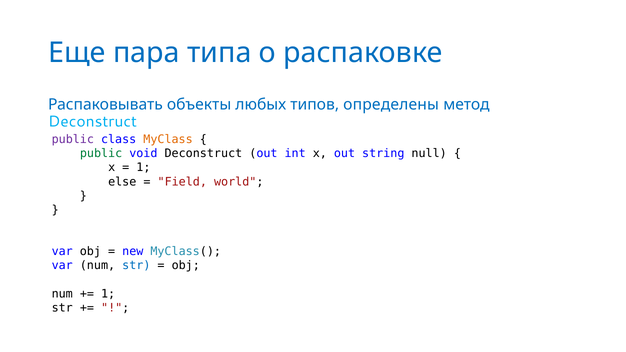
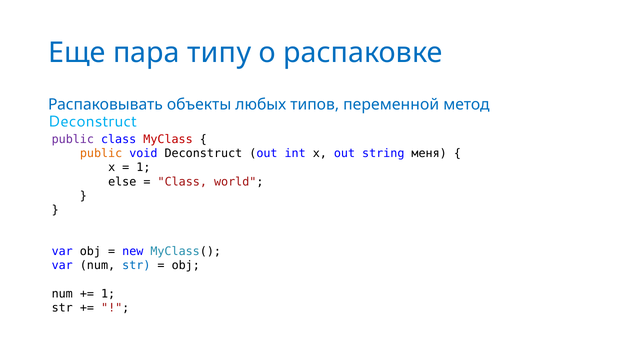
типа: типа -> типу (219, 53)
определены: определены -> переменной (391, 105)
MyClass colour: orange -> red (168, 139)
public colour: green -> orange (101, 154)
null: null -> меня (429, 154)
Field: Field -> Class (182, 182)
